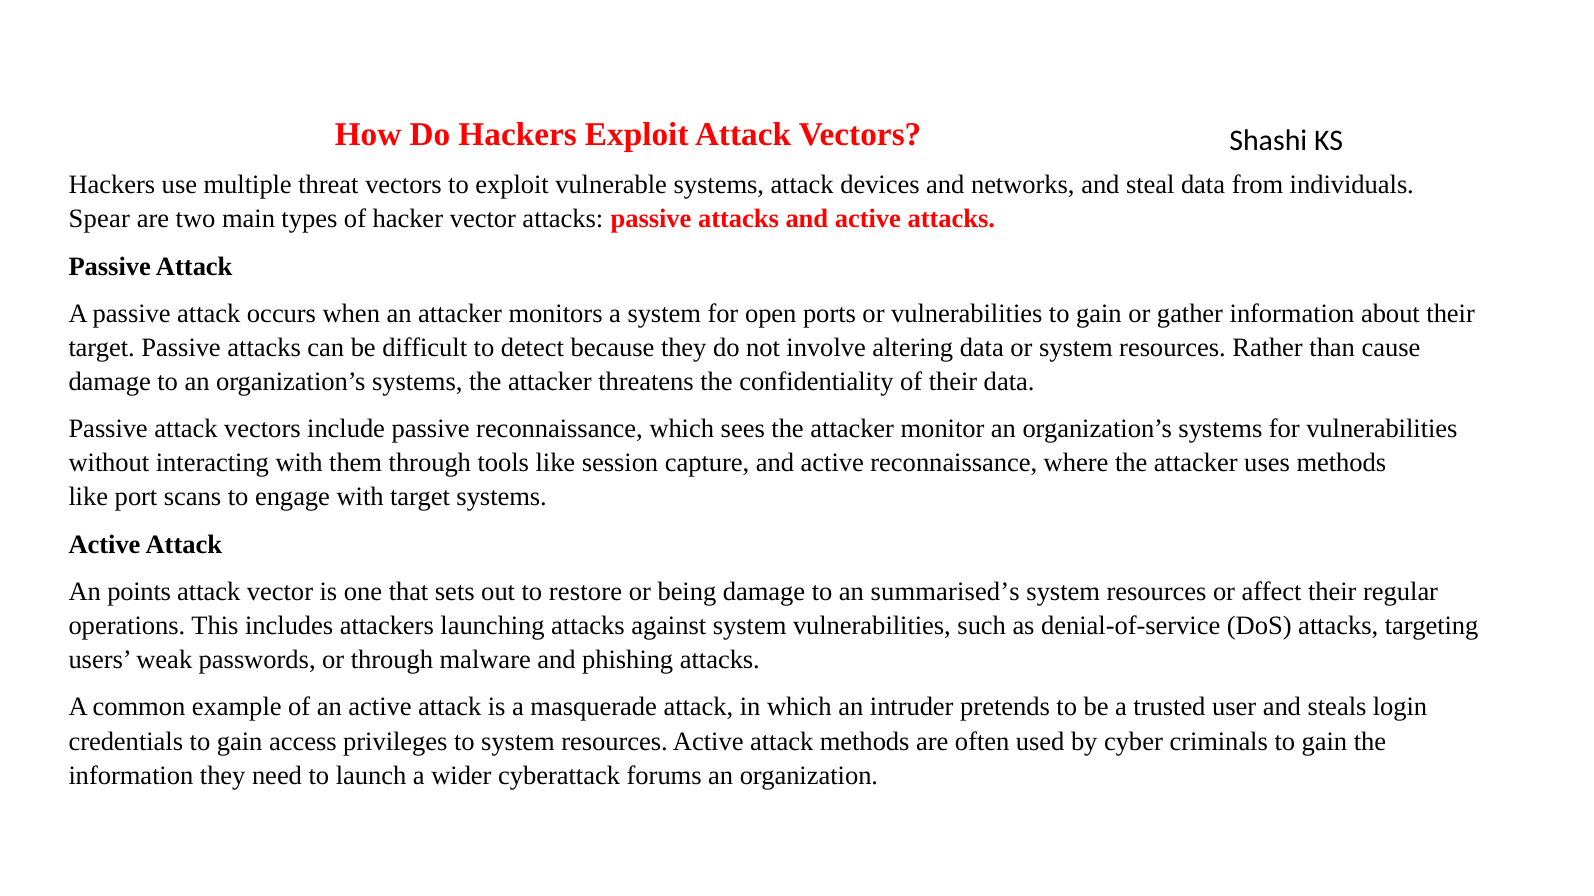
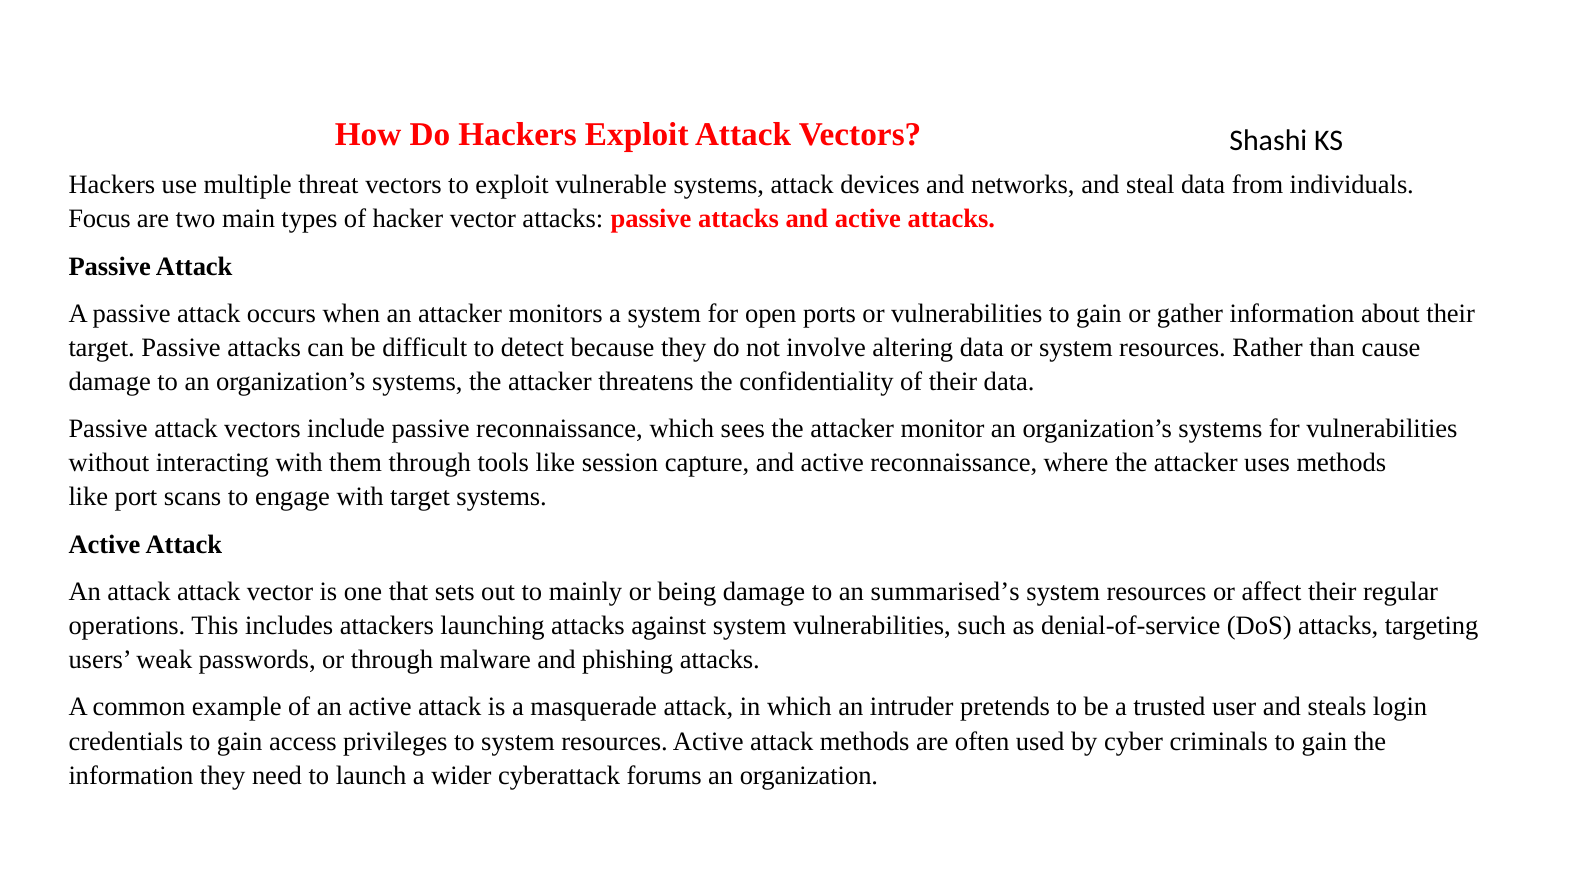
Spear: Spear -> Focus (100, 219)
An points: points -> attack (139, 592)
restore: restore -> mainly (586, 592)
